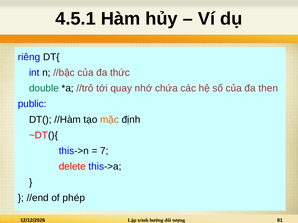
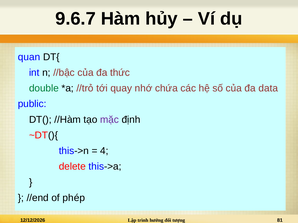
4.5.1: 4.5.1 -> 9.6.7 (76, 19)
riêng: riêng -> quan (29, 57)
then: then -> data (268, 88)
mặc colour: orange -> purple (109, 120)
7: 7 -> 4 (104, 151)
